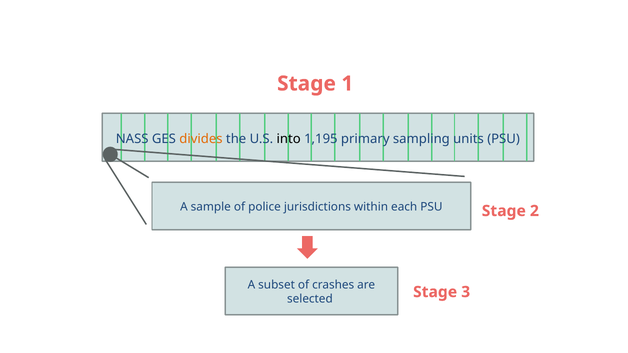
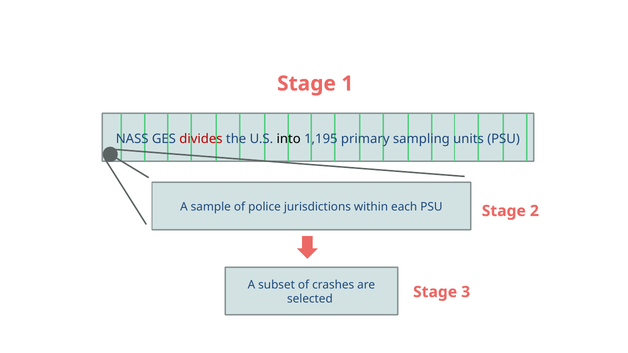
divides colour: orange -> red (201, 139)
